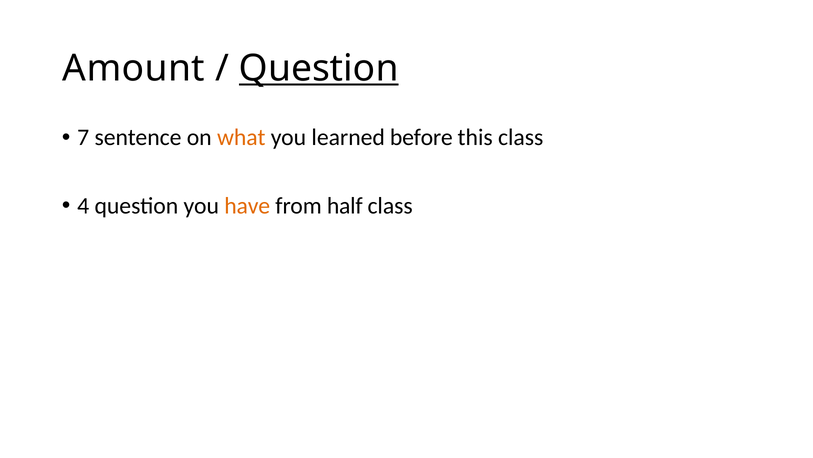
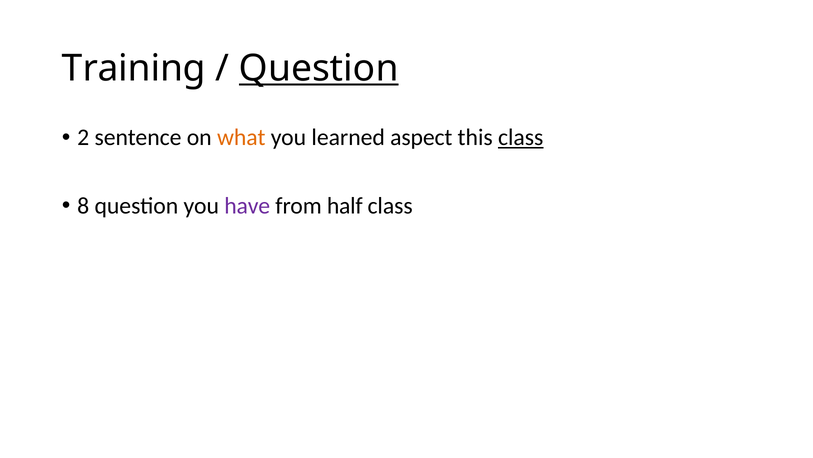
Amount: Amount -> Training (134, 68)
7: 7 -> 2 (83, 137)
before: before -> aspect (421, 137)
class underline: none -> present (521, 137)
4: 4 -> 8 (83, 205)
have colour: orange -> purple (247, 205)
